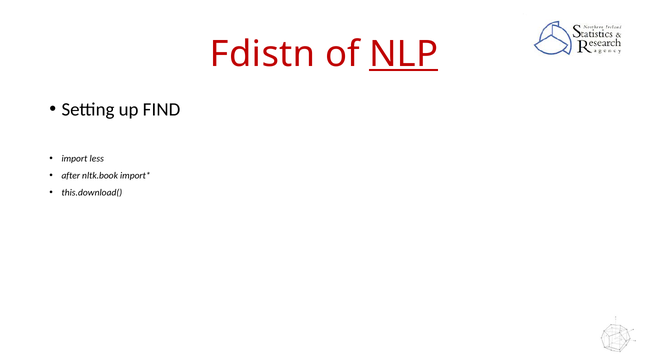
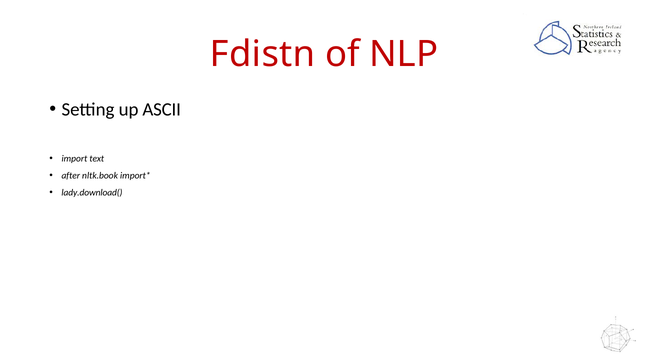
NLP underline: present -> none (404, 54)
FIND: FIND -> ASCII (162, 110)
less: less -> text (97, 159)
this.download(: this.download( -> lady.download( (92, 193)
